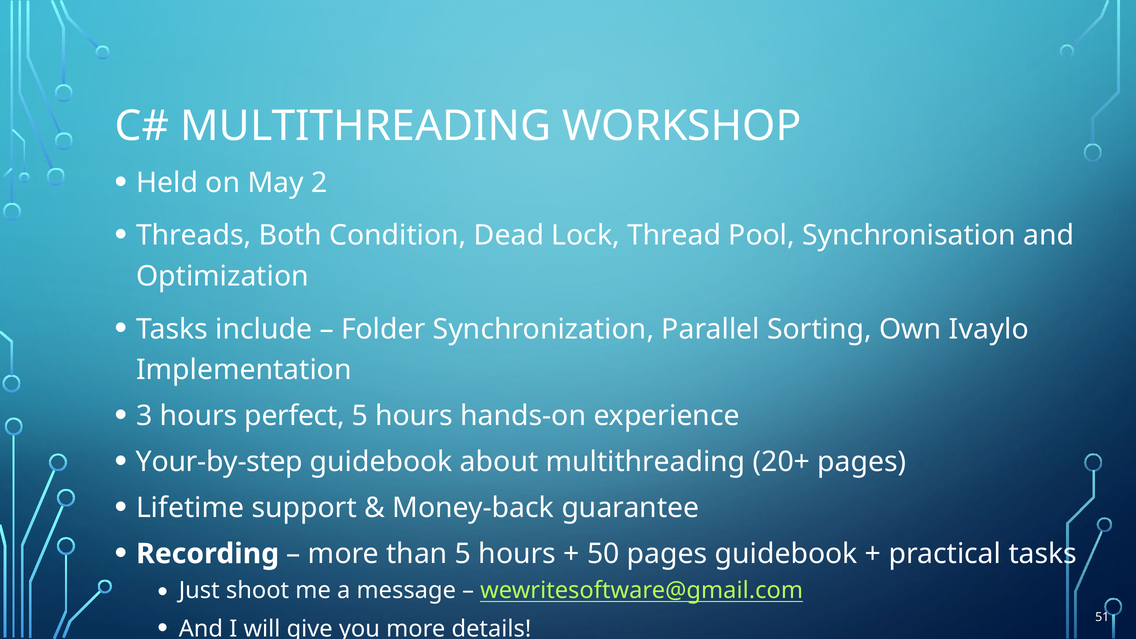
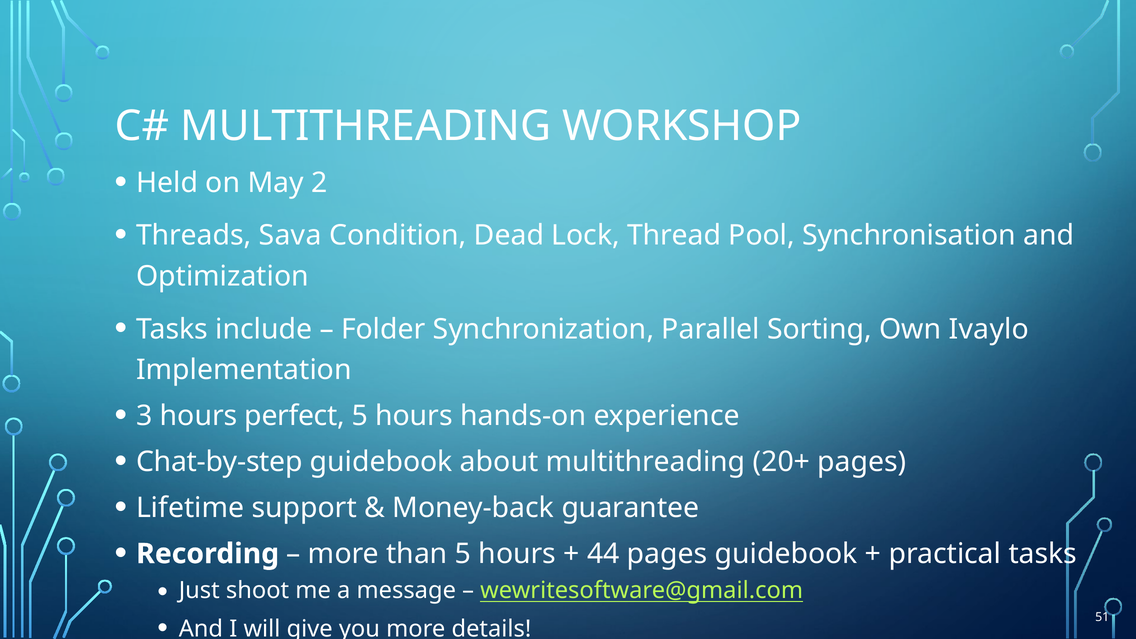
Both: Both -> Sava (290, 236)
Your-by-step: Your-by-step -> Chat-by-step (219, 462)
50: 50 -> 44 (603, 554)
